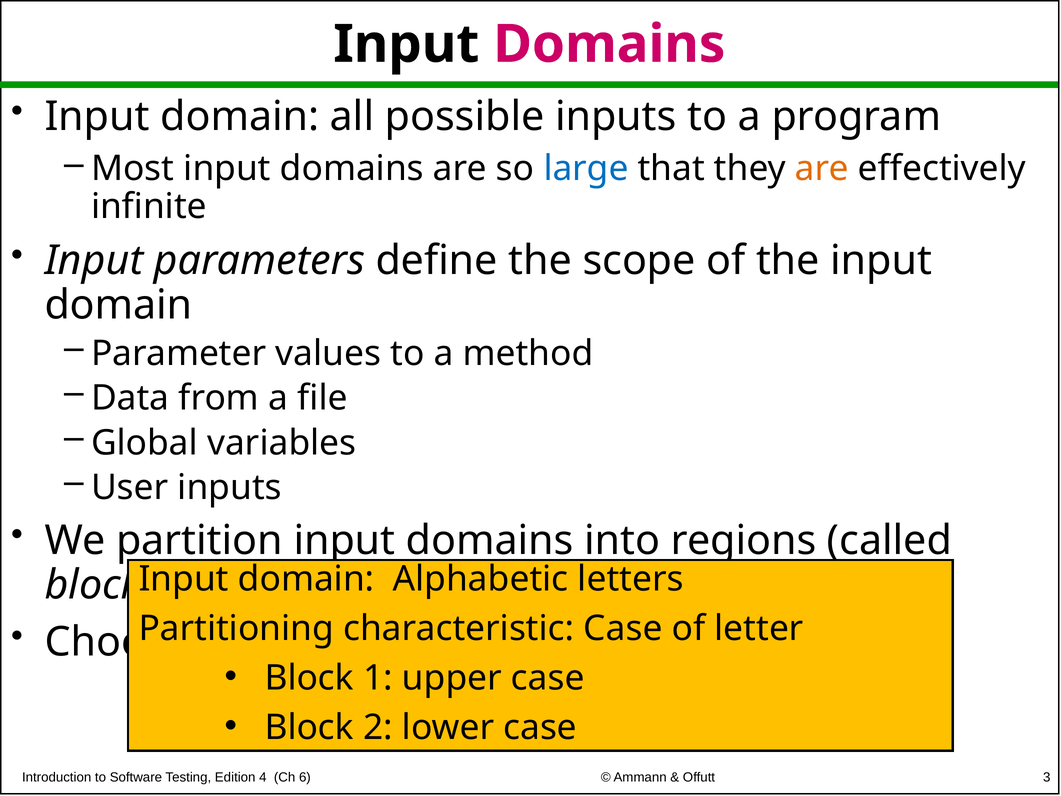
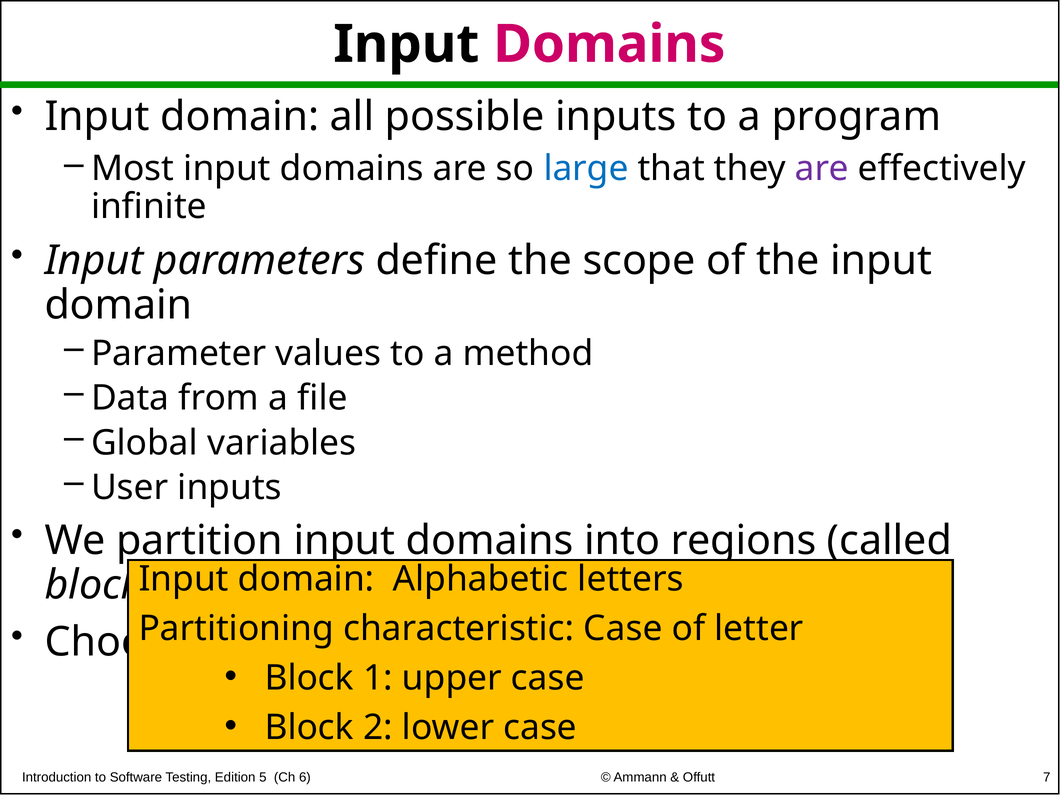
are colour: orange -> purple (822, 169)
4: 4 -> 5 (263, 777)
3: 3 -> 7 (1047, 777)
